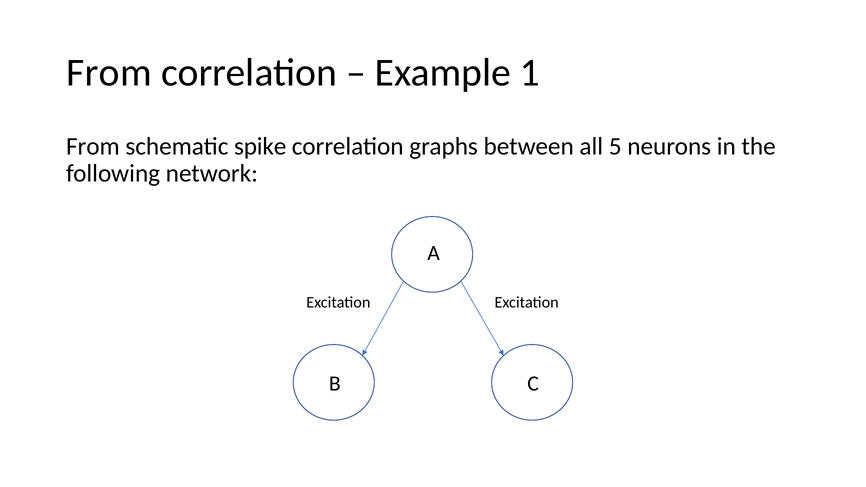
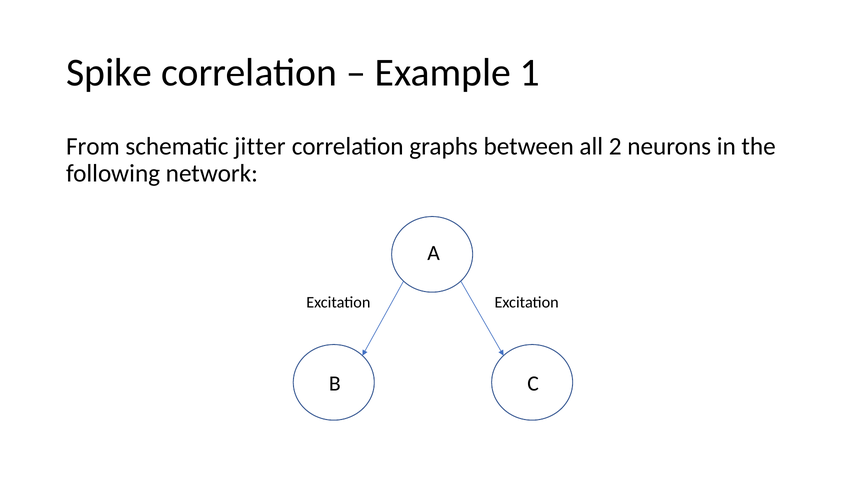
From: From -> Spike (109, 73)
spike: spike -> jitter (260, 146)
5: 5 -> 2 (615, 146)
